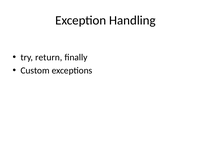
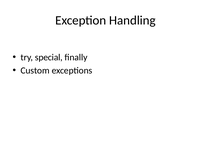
return: return -> special (49, 57)
